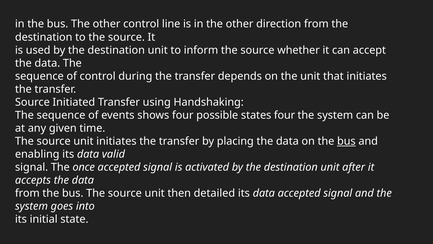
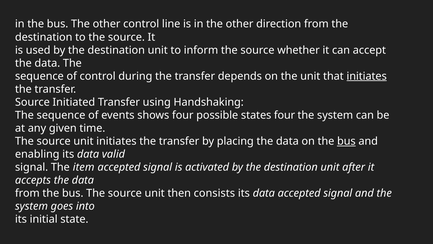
initiates underline: none -> present (367, 76)
once: once -> item (84, 167)
detailed: detailed -> consists (214, 193)
